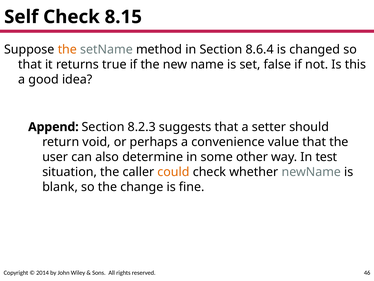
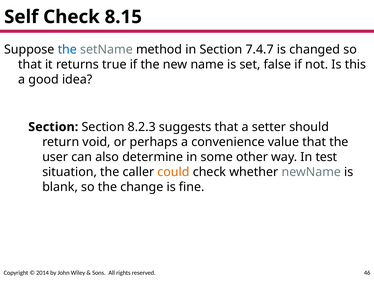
the colour: orange -> blue (67, 49)
8.6.4: 8.6.4 -> 7.4.7 (260, 49)
Append: Append -> Section (53, 127)
